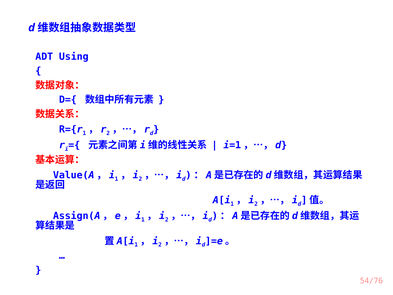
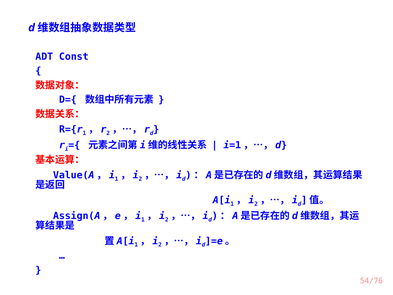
Using: Using -> Const (74, 57)
